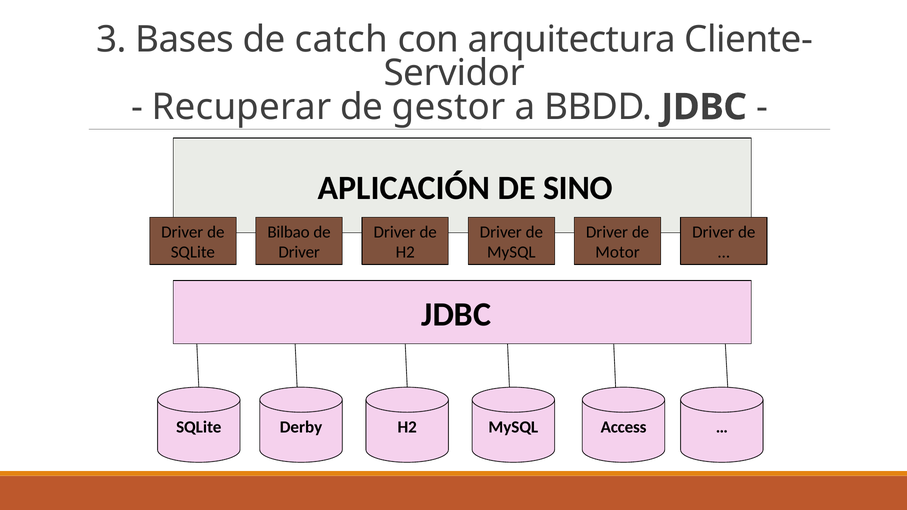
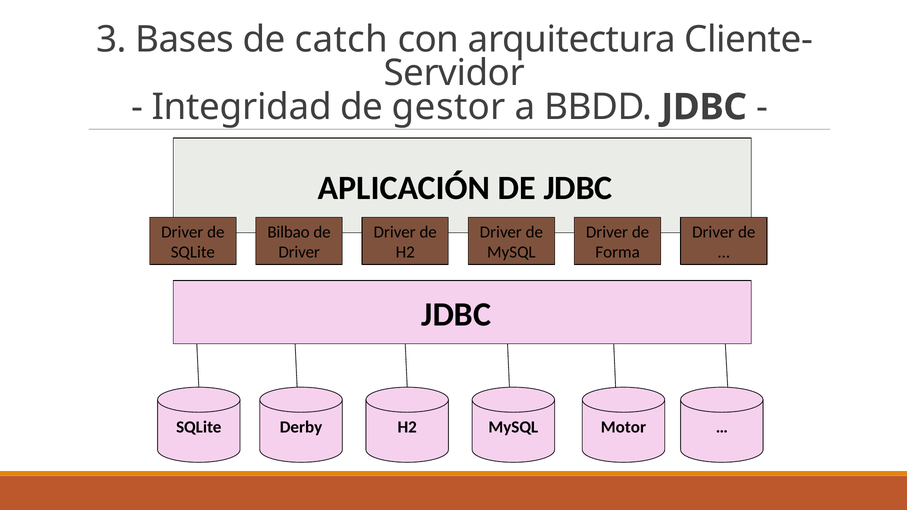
Recuperar: Recuperar -> Integridad (242, 107)
DE SINO: SINO -> JDBC (578, 188)
Motor: Motor -> Forma (618, 252)
Access: Access -> Motor (623, 427)
